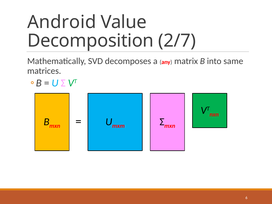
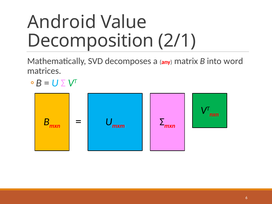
2/7: 2/7 -> 2/1 (177, 41)
same: same -> word (233, 61)
